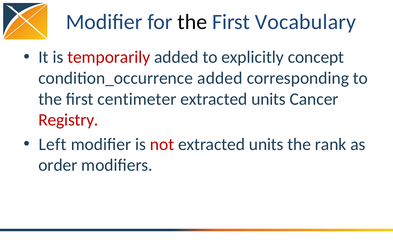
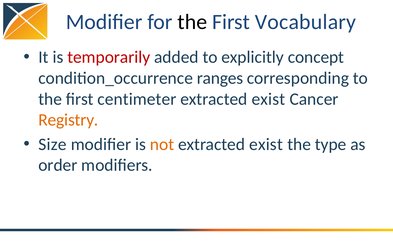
condition_occurrence added: added -> ranges (220, 78)
units: units -> exist (268, 99)
Registry colour: red -> orange (68, 120)
Left: Left -> Size (52, 145)
not colour: red -> orange (162, 145)
units: units -> exist (266, 145)
rank: rank -> type (331, 145)
